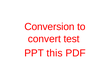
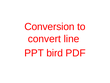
test: test -> line (71, 39)
this: this -> bird (55, 53)
